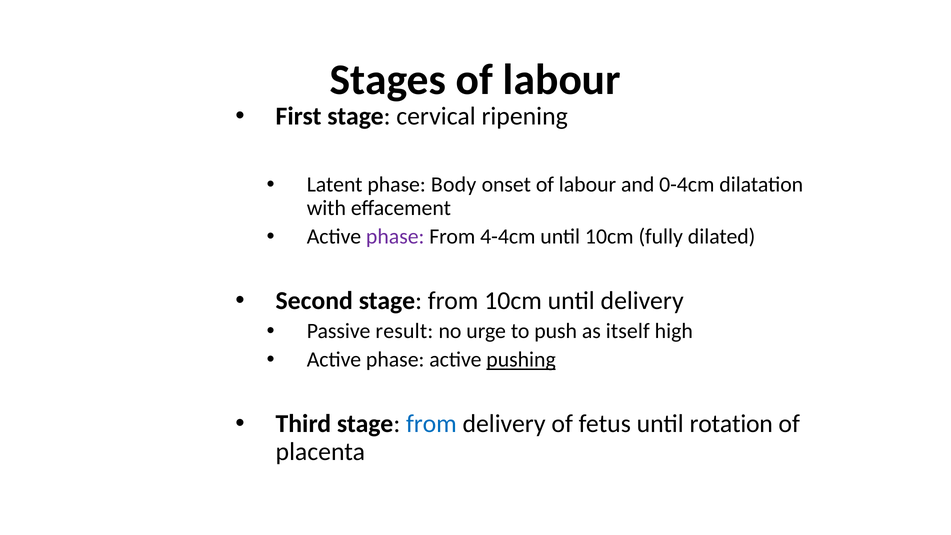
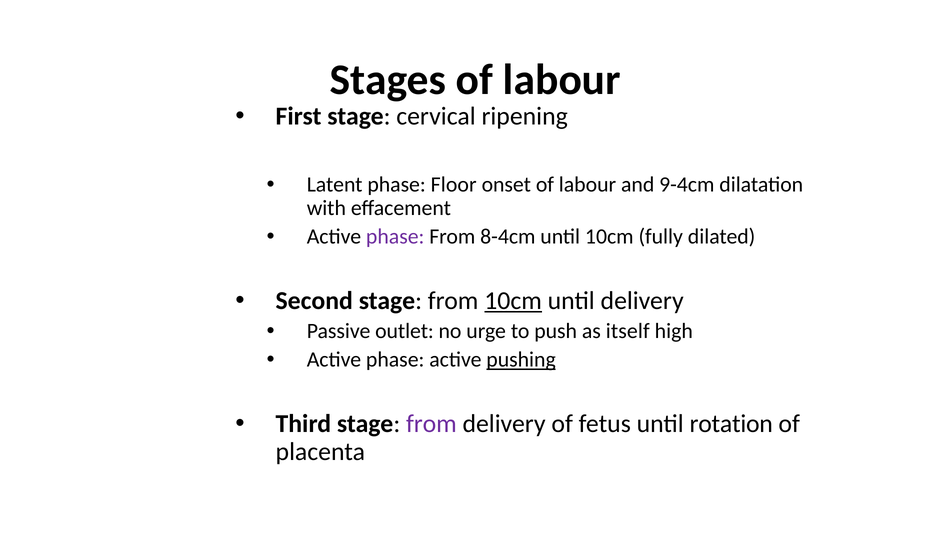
Body: Body -> Floor (454, 185)
0-4cm: 0-4cm -> 9-4cm (687, 185)
4-4cm: 4-4cm -> 8-4cm (508, 237)
10cm underline: none -> present (513, 301)
result: result -> outlet (404, 331)
from colour: blue -> purple (431, 424)
